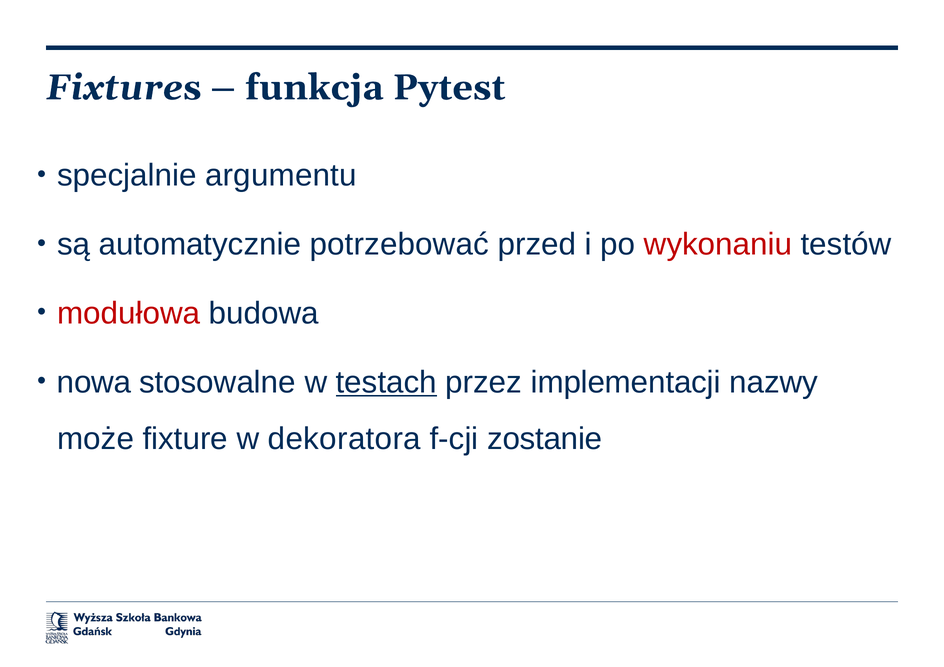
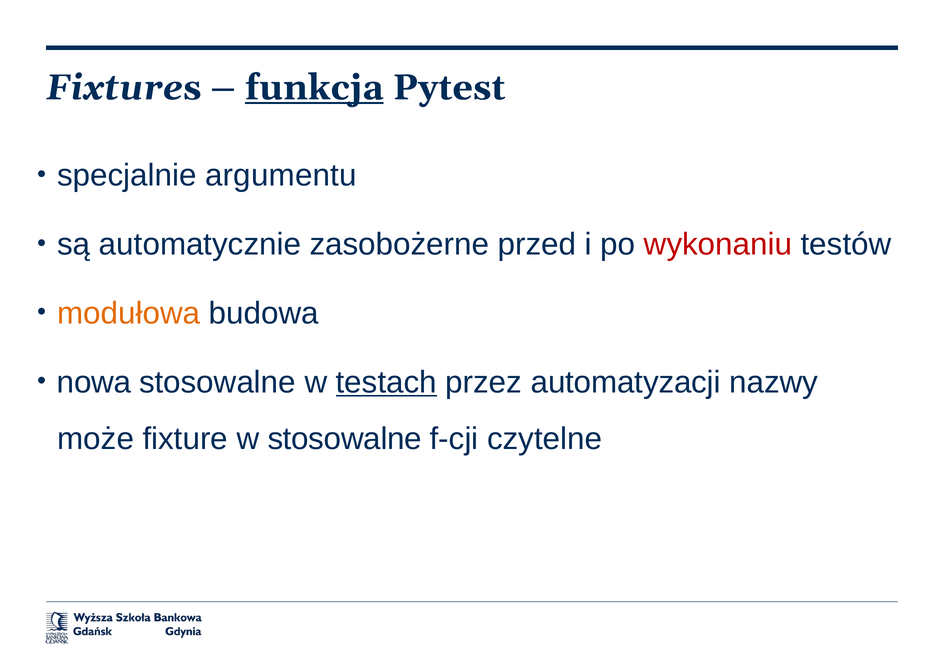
funkcja underline: none -> present (314, 88)
potrzebować: potrzebować -> zasobożerne (399, 245)
modułowa colour: red -> orange (129, 314)
implementacji: implementacji -> automatyzacji (626, 382)
w dekoratora: dekoratora -> stosowalne (345, 439)
zostanie: zostanie -> czytelne (545, 439)
